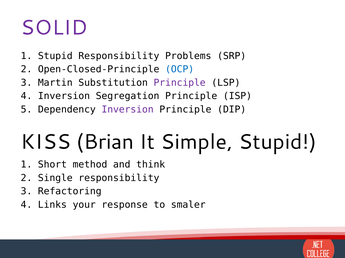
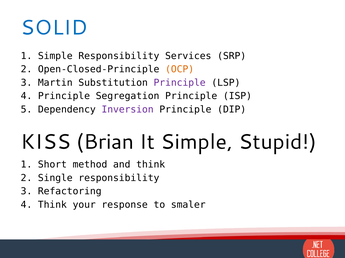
SOLID colour: purple -> blue (54, 28)
Stupid: Stupid -> Simple (55, 56)
Problems: Problems -> Services (188, 56)
OCP colour: blue -> orange (180, 69)
Inversion: Inversion -> Principle (64, 96)
Links: Links -> Think (52, 205)
